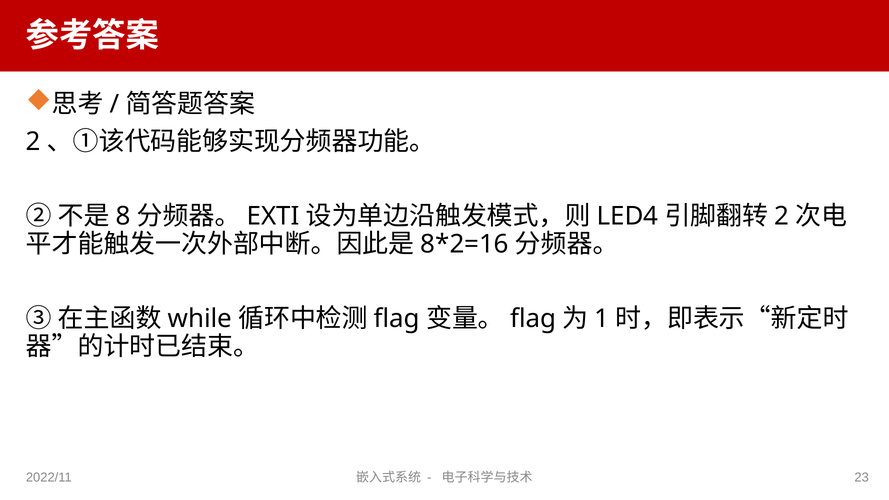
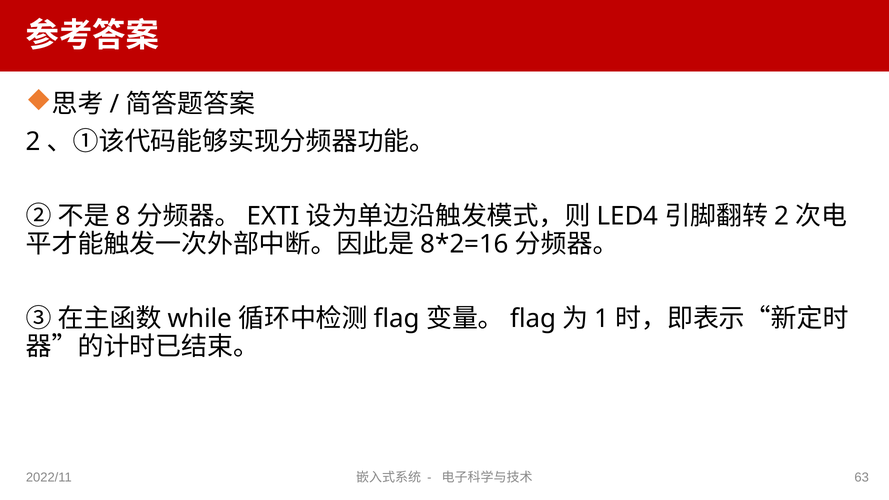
23: 23 -> 63 (862, 478)
